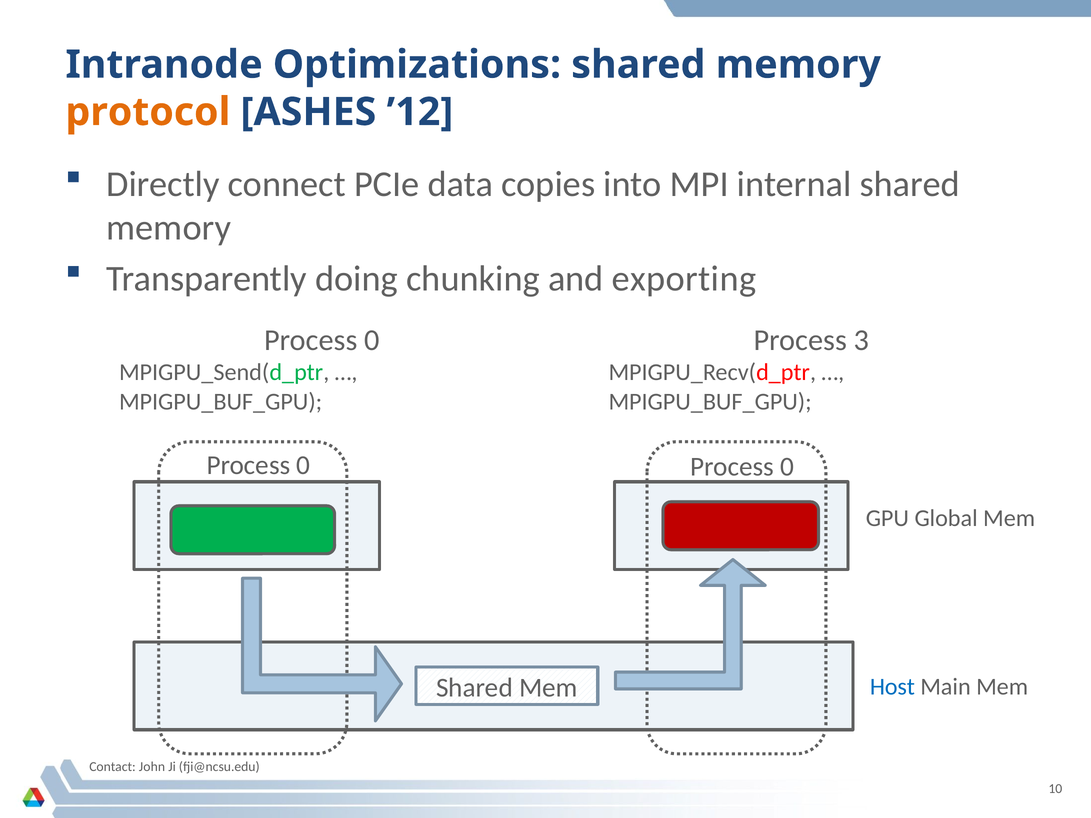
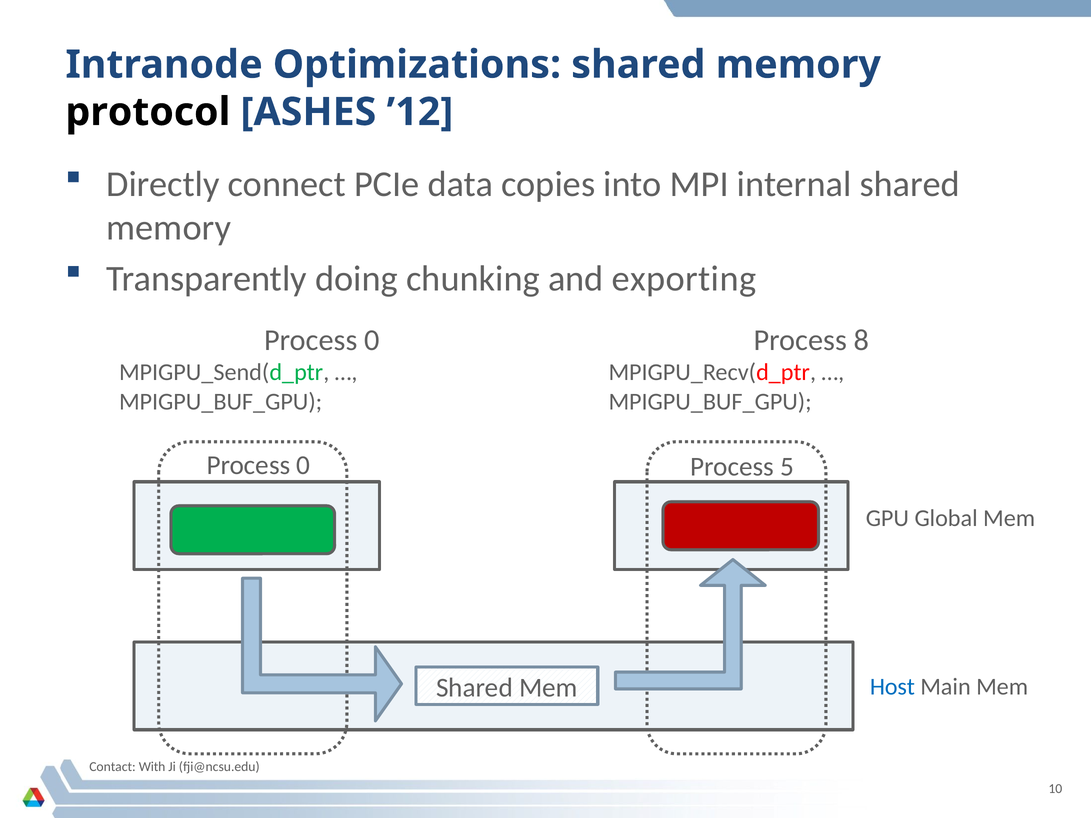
protocol colour: orange -> black (148, 112)
3: 3 -> 8 (862, 340)
0 Process 0: 0 -> 5 (787, 467)
John: John -> With (152, 767)
